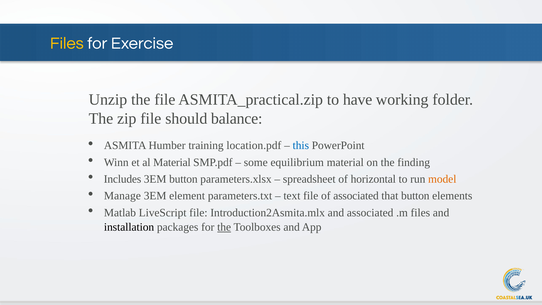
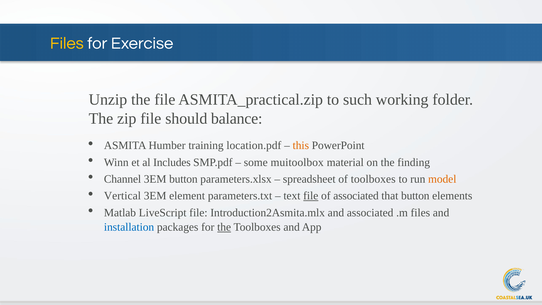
have: have -> such (358, 99)
this colour: blue -> orange (301, 145)
al Material: Material -> Includes (172, 162)
equilibrium: equilibrium -> muitoolbox (297, 162)
Includes: Includes -> Channel (123, 179)
of horizontal: horizontal -> toolboxes (373, 179)
Manage: Manage -> Vertical (122, 196)
file underline: none -> present (311, 196)
installation colour: black -> blue (129, 227)
